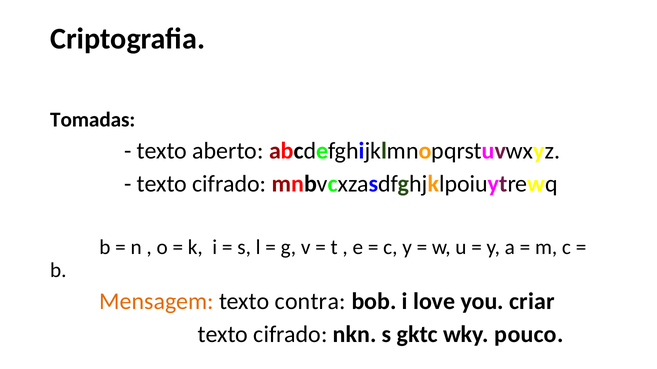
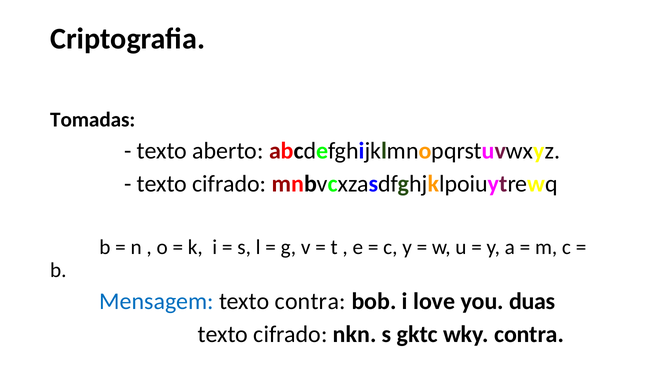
Mensagem colour: orange -> blue (157, 302)
criar: criar -> duas (532, 302)
wky pouco: pouco -> contra (529, 335)
